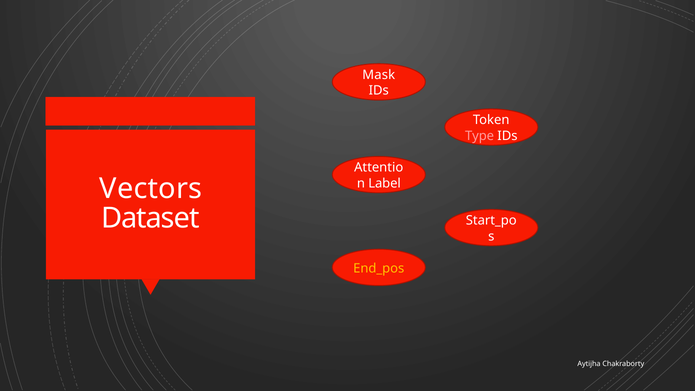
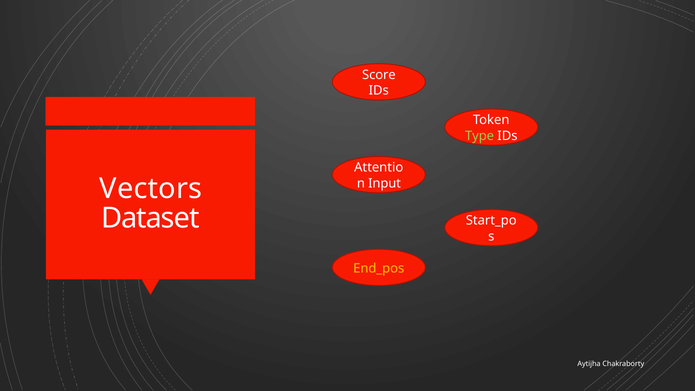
Mask: Mask -> Score (379, 75)
Type colour: pink -> light green (480, 136)
Label: Label -> Input (385, 183)
